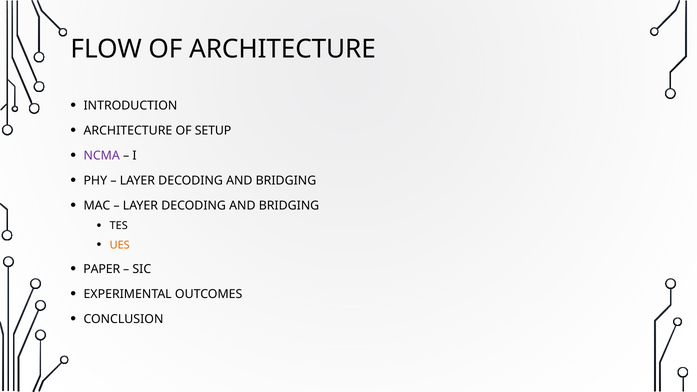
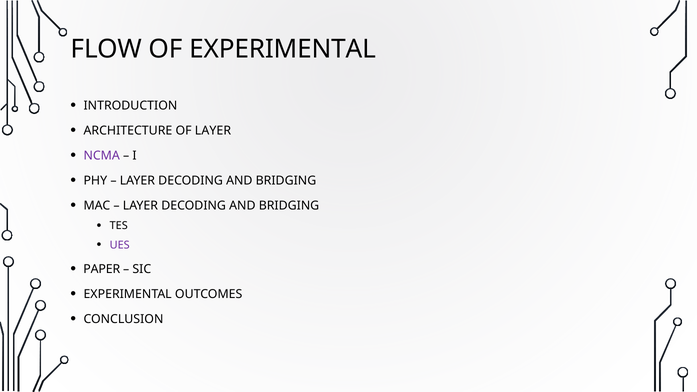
OF ARCHITECTURE: ARCHITECTURE -> EXPERIMENTAL (283, 49)
OF SETUP: SETUP -> LAYER (213, 131)
UES colour: orange -> purple (120, 245)
